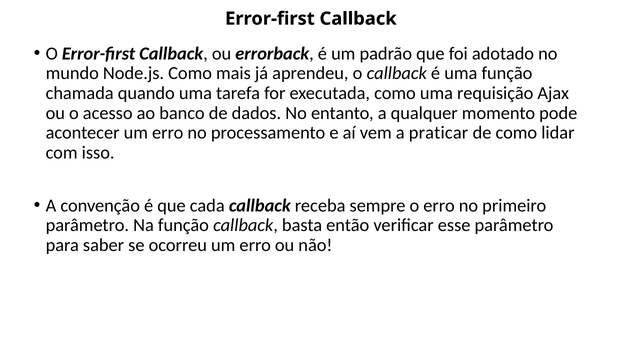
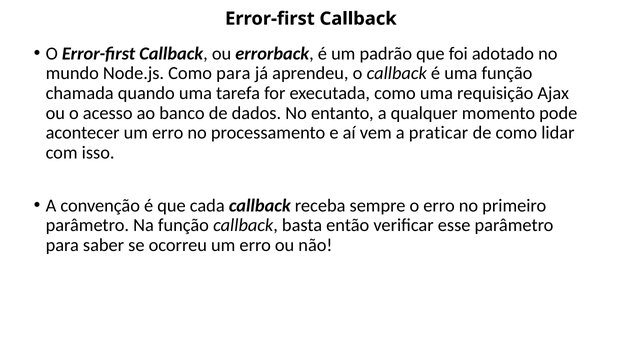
Como mais: mais -> para (233, 73)
